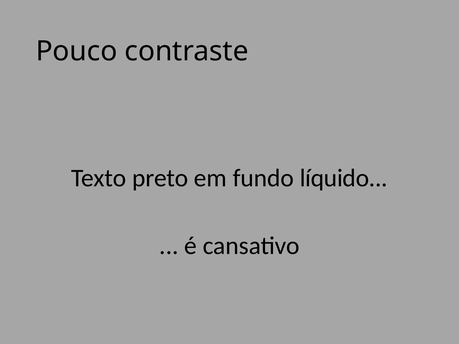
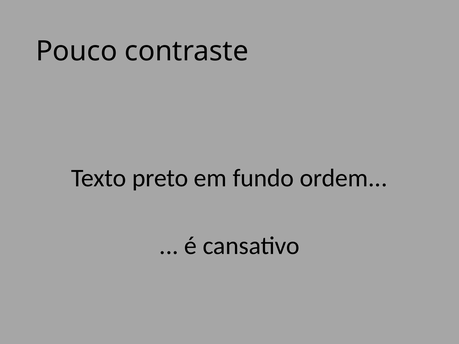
líquido: líquido -> ordem (344, 178)
